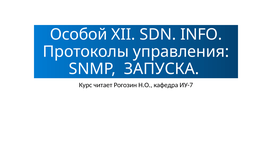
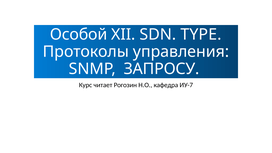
INFO: INFO -> TYPE (201, 35)
ЗАПУСКА: ЗАПУСКА -> ЗАПРОСУ (162, 69)
